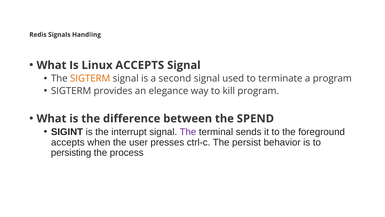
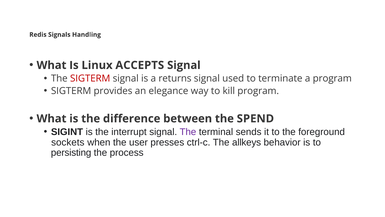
SIGTERM colour: orange -> red (90, 78)
second: second -> returns (175, 78)
accepts: accepts -> sockets (68, 142)
persist: persist -> allkeys (247, 142)
